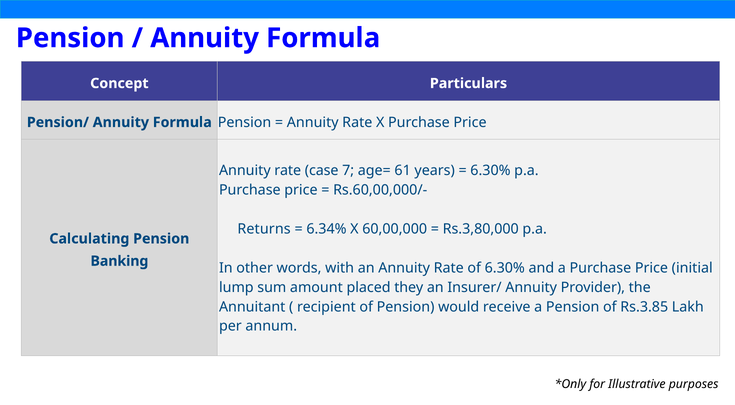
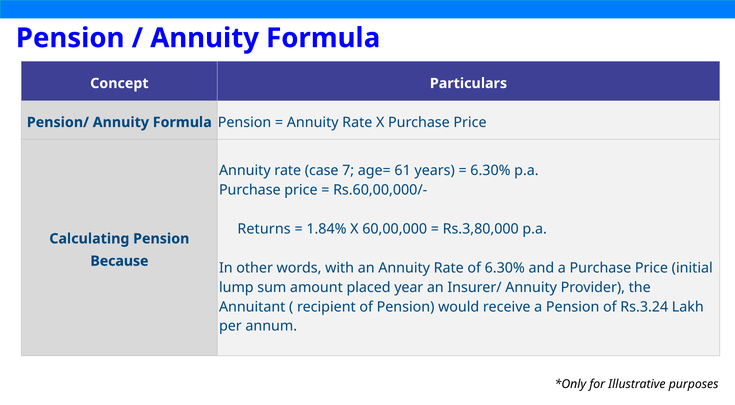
6.34%: 6.34% -> 1.84% (326, 229)
Banking: Banking -> Because (119, 261)
they: they -> year (409, 287)
Rs.3.85: Rs.3.85 -> Rs.3.24 (644, 306)
